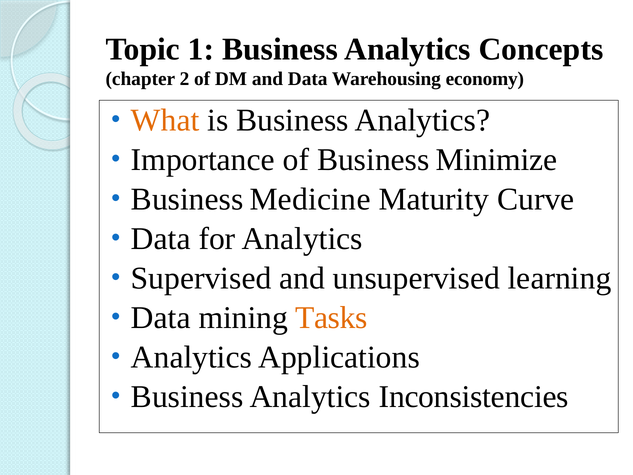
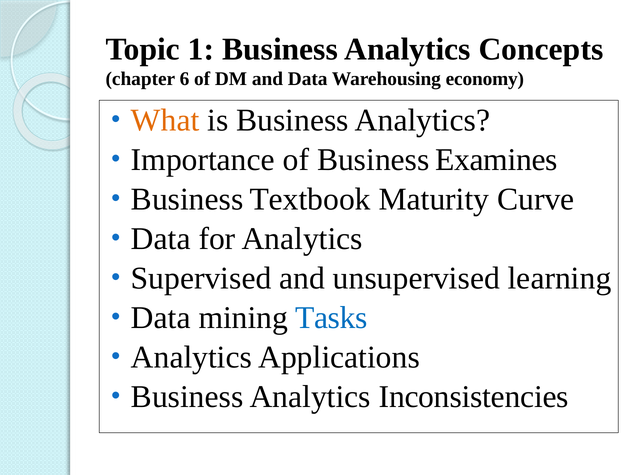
2: 2 -> 6 (184, 79)
Minimize: Minimize -> Examines (496, 160)
Medicine: Medicine -> Textbook (310, 199)
Tasks colour: orange -> blue (331, 318)
